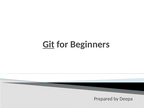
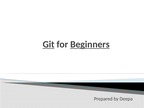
Beginners underline: none -> present (90, 44)
